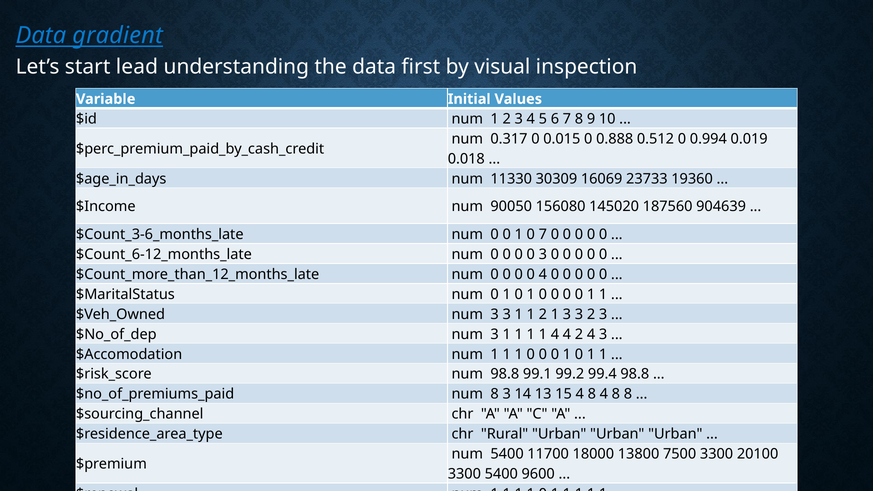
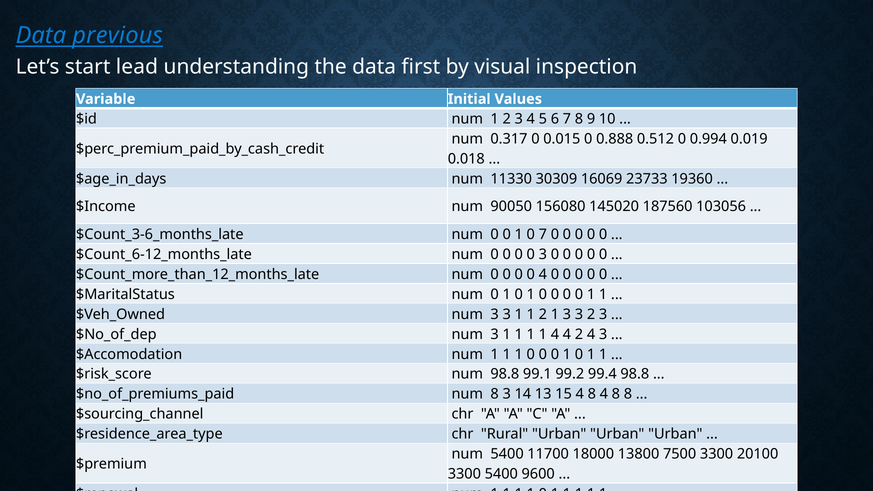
gradient: gradient -> previous (118, 35)
904639: 904639 -> 103056 (721, 207)
